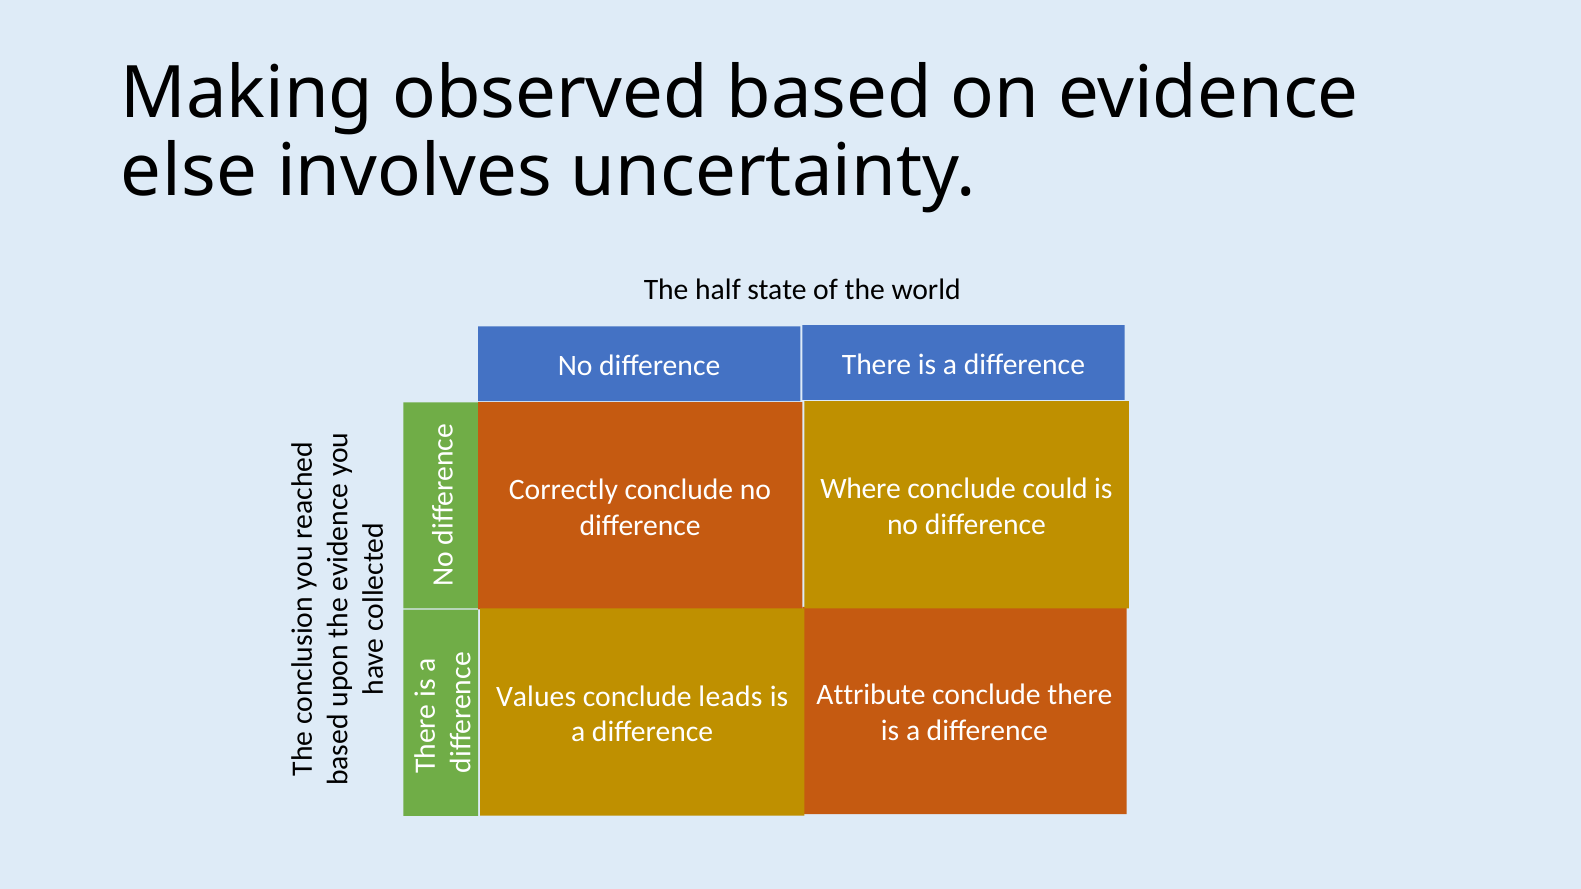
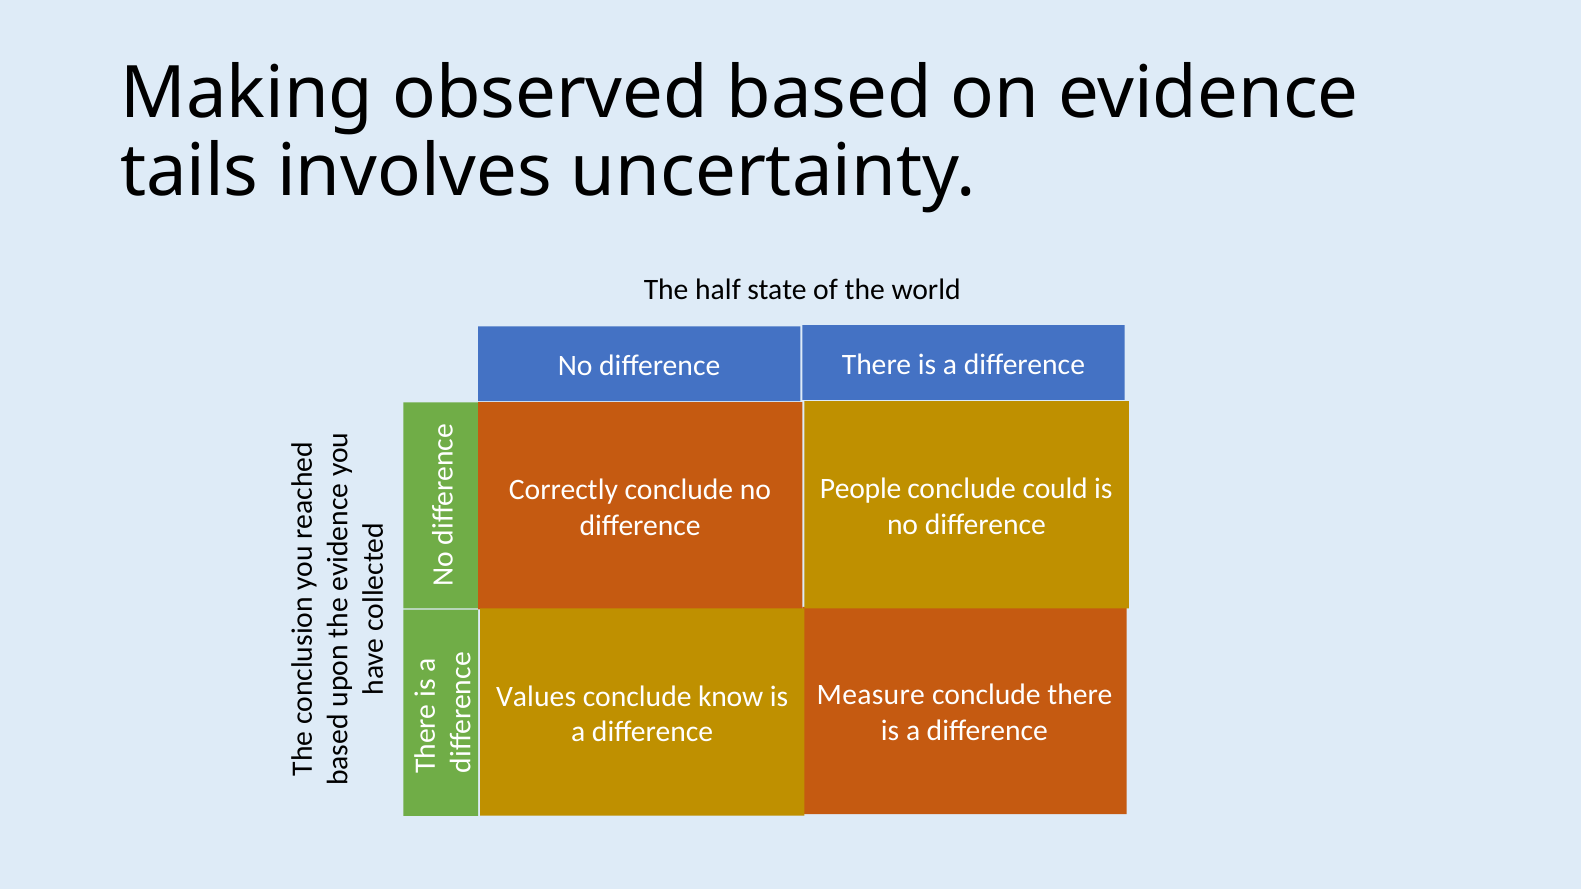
else: else -> tails (189, 172)
Where: Where -> People (861, 489)
Attribute: Attribute -> Measure (871, 695)
leads: leads -> know (731, 697)
